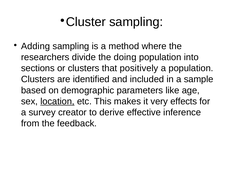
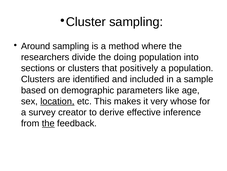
Adding: Adding -> Around (36, 46)
effects: effects -> whose (184, 101)
the underline: none -> present (48, 123)
